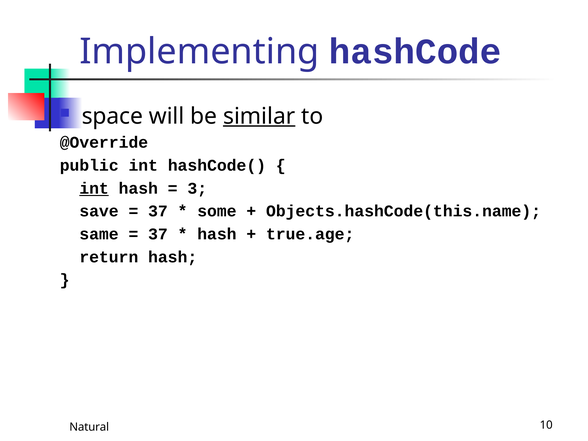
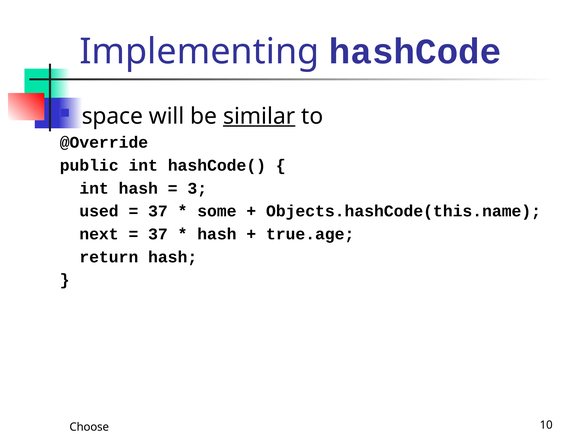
int underline: present -> none (94, 188)
save: save -> used (99, 211)
same: same -> next (99, 234)
Natural: Natural -> Choose (89, 427)
